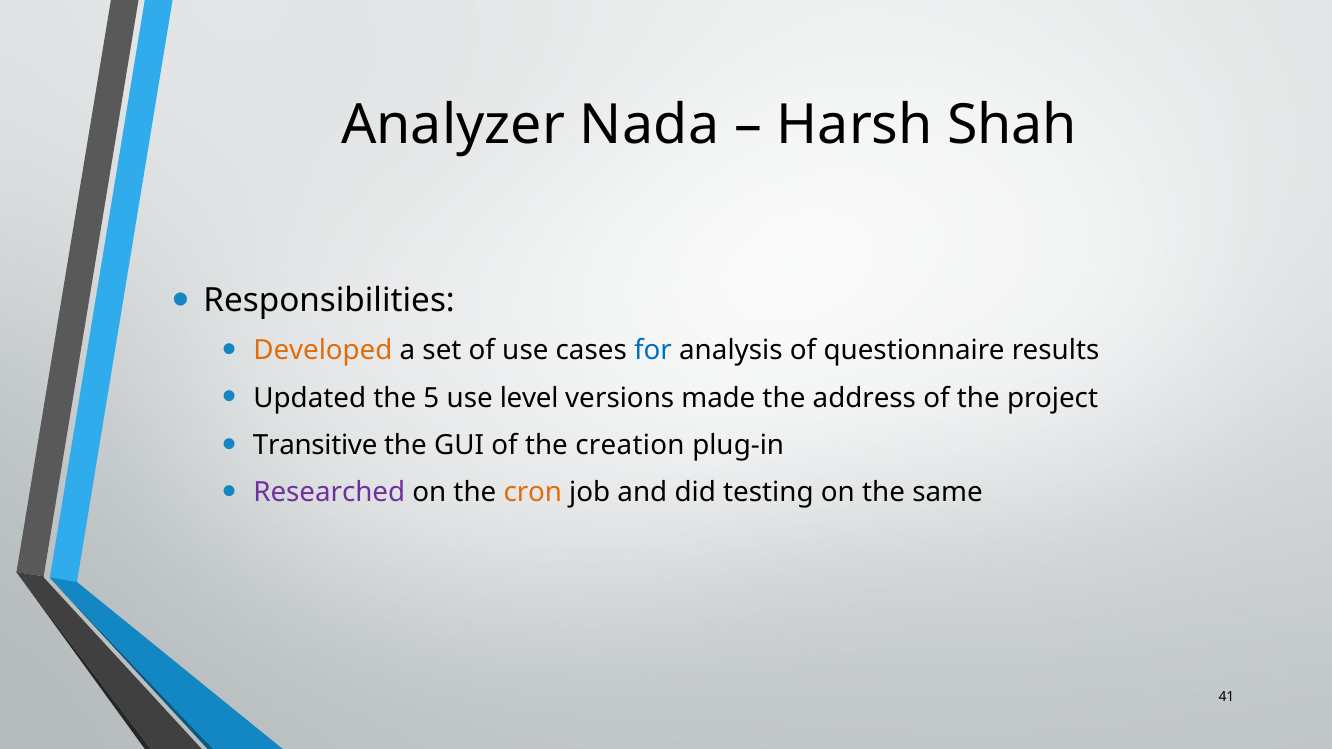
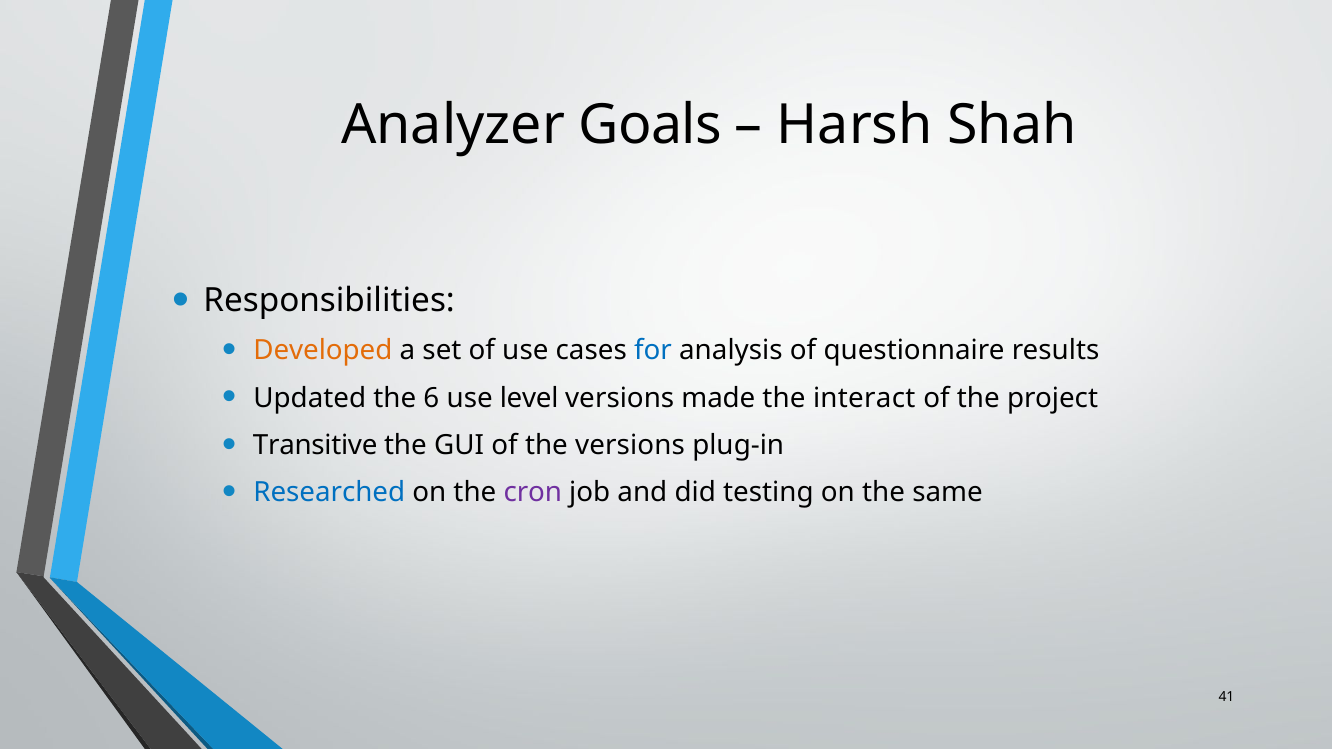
Nada: Nada -> Goals (650, 125)
5: 5 -> 6 (431, 398)
address: address -> interact (864, 398)
the creation: creation -> versions (630, 445)
Researched colour: purple -> blue (329, 492)
cron colour: orange -> purple (533, 492)
